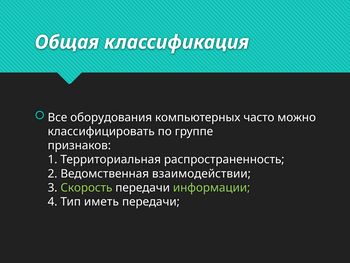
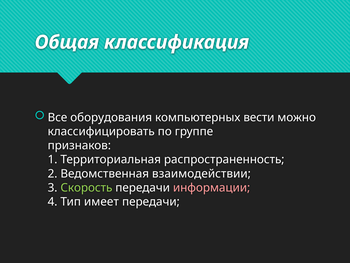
часто: часто -> вести (259, 117)
информации colour: light green -> pink (212, 187)
иметь: иметь -> имеет (101, 201)
